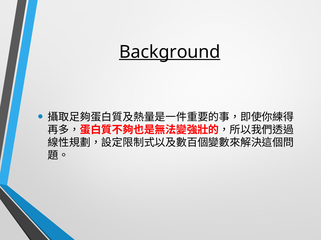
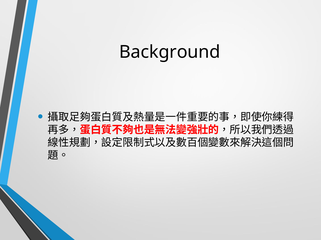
Background underline: present -> none (170, 52)
